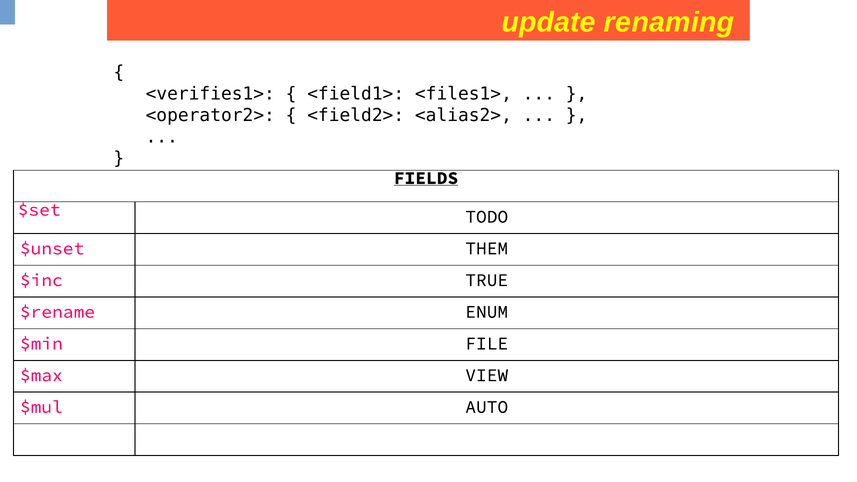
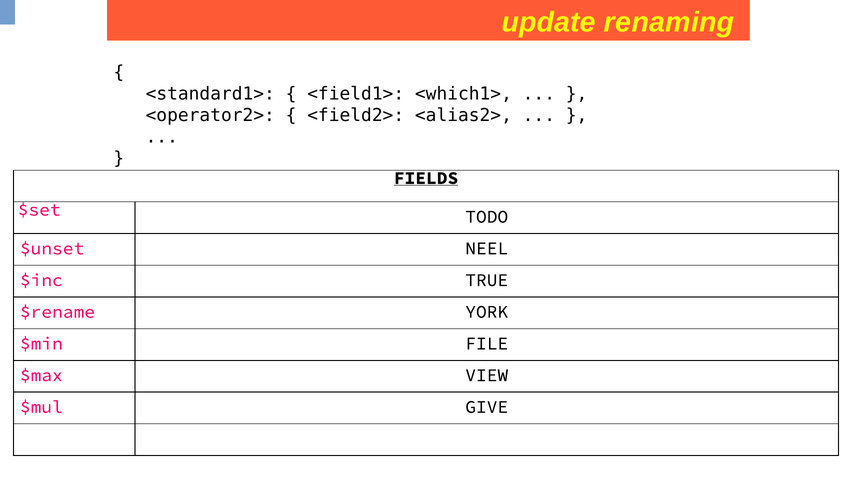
<verifies1>: <verifies1> -> <standard1> (210, 94)
<files1>: <files1> -> <which1> (463, 94)
THEM: THEM -> NEEL (487, 248)
ENUM: ENUM -> YORK (487, 312)
AUTO: AUTO -> GIVE (487, 407)
